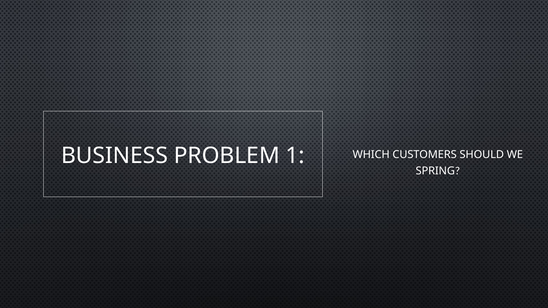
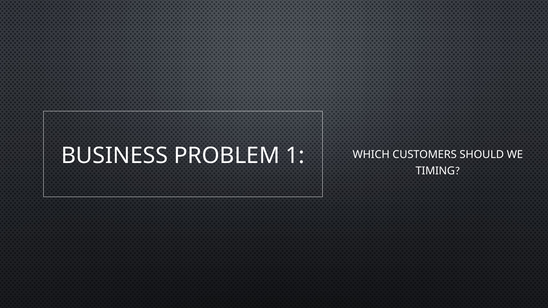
SPRING: SPRING -> TIMING (435, 171)
